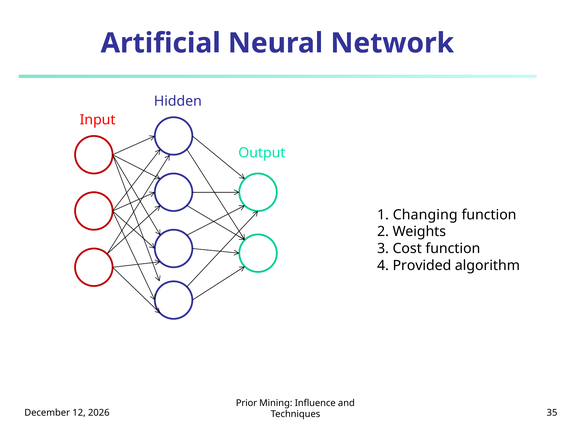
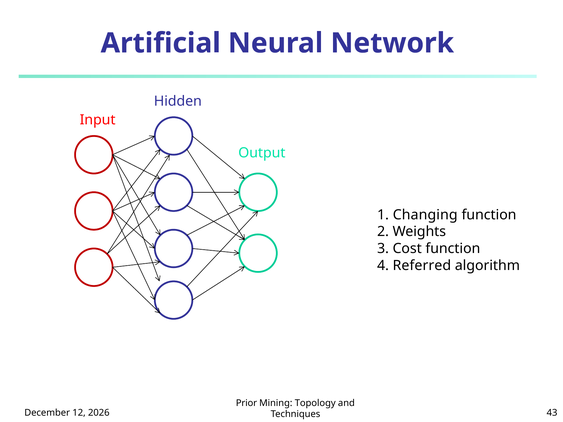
Provided: Provided -> Referred (422, 266)
Influence: Influence -> Topology (315, 403)
35: 35 -> 43 (552, 413)
